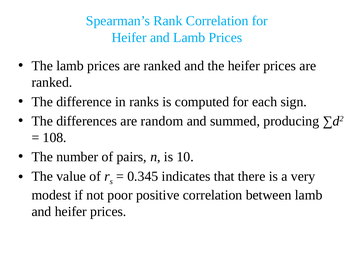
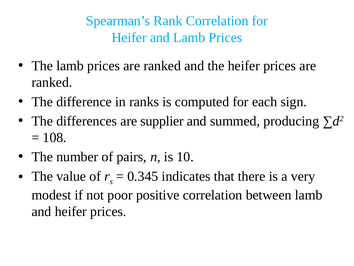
random: random -> supplier (162, 121)
